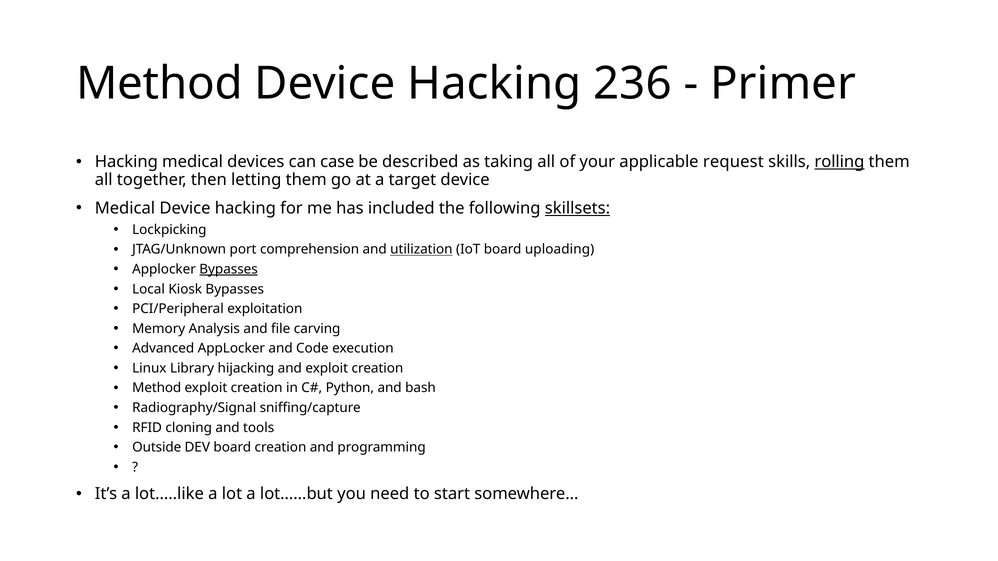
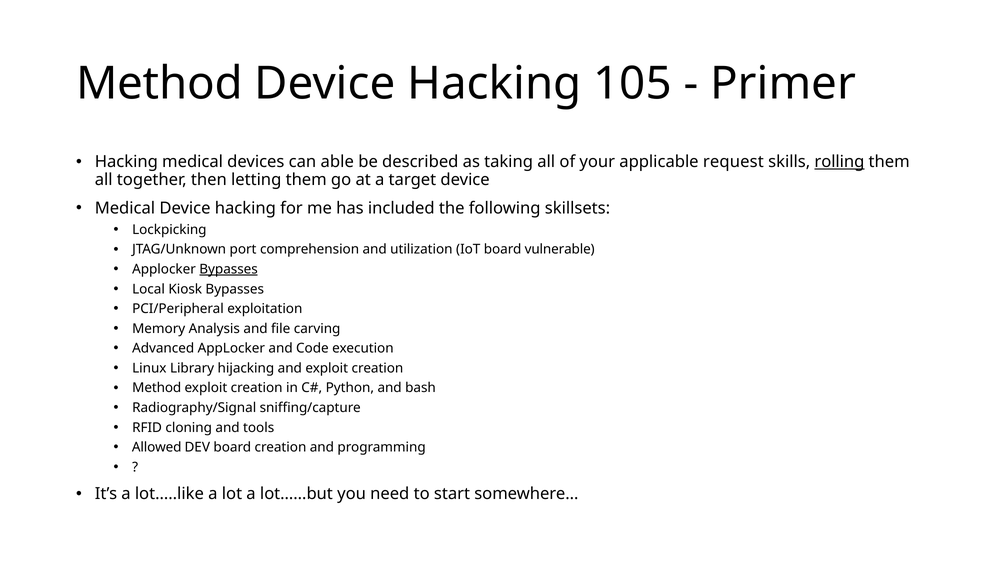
236: 236 -> 105 (633, 84)
case: case -> able (337, 162)
skillsets underline: present -> none (577, 208)
utilization underline: present -> none (421, 250)
uploading: uploading -> vulnerable (560, 250)
Outside: Outside -> Allowed (157, 448)
